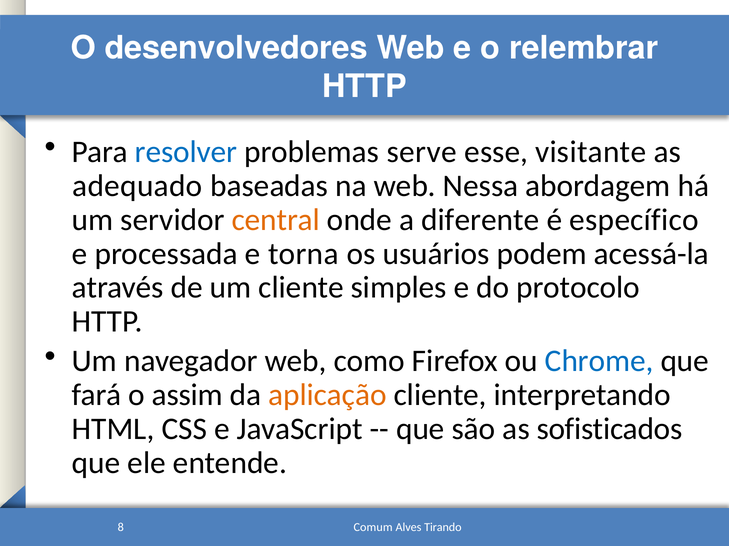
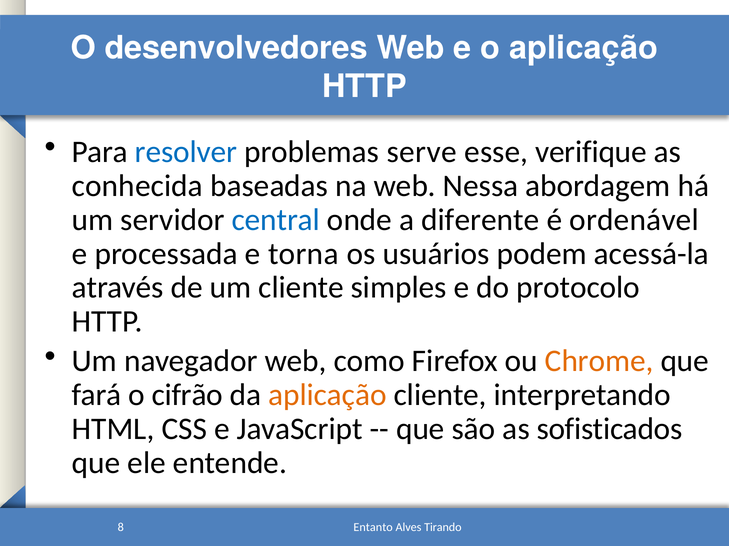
o relembrar: relembrar -> aplicação (584, 48)
visitante: visitante -> verifique (591, 152)
adequado: adequado -> conhecida (137, 186)
central colour: orange -> blue (276, 220)
específico: específico -> ordenável (634, 220)
Chrome colour: blue -> orange (599, 362)
assim: assim -> cifrão (187, 396)
Comum: Comum -> Entanto (373, 528)
